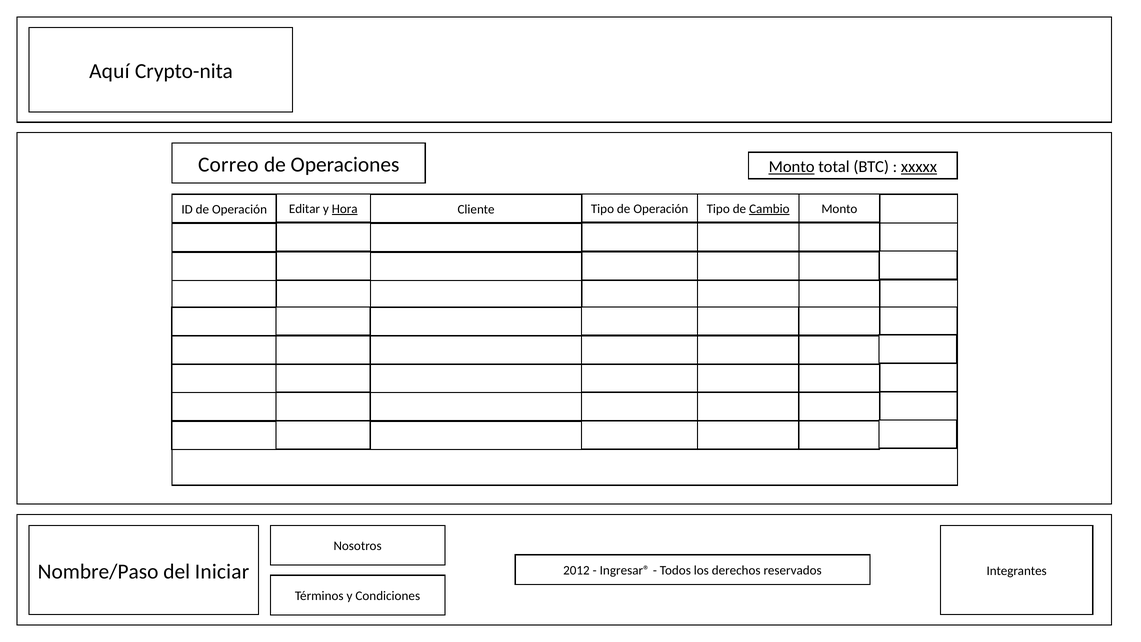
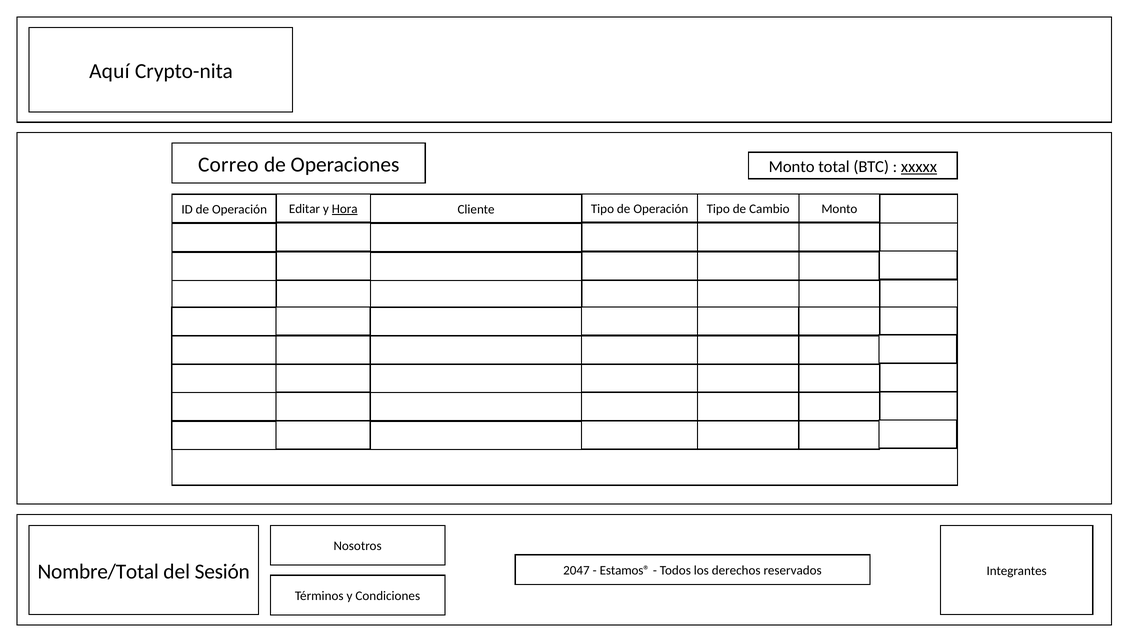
Monto underline: present -> none (792, 167)
Cambio underline: present -> none (769, 209)
Nombre/Paso: Nombre/Paso -> Nombre/Total (98, 571)
Iniciar: Iniciar -> Sesión (222, 571)
2012: 2012 -> 2047 (576, 570)
Ingresar®: Ingresar® -> Estamos® (625, 570)
